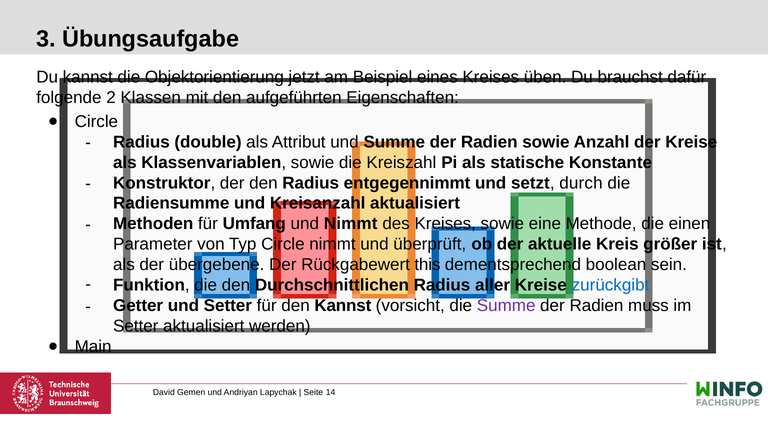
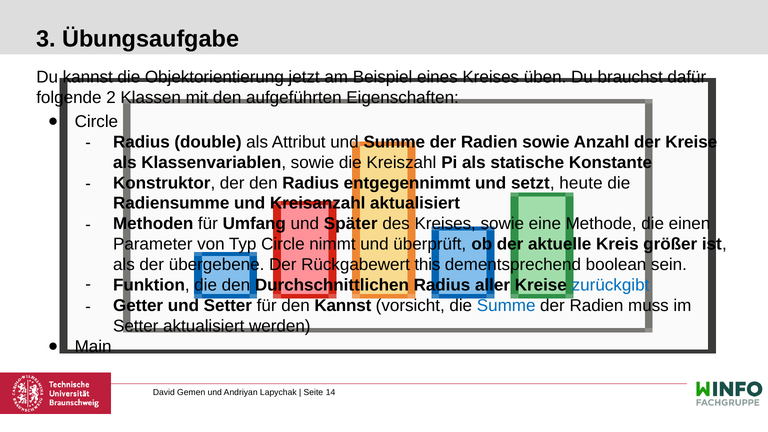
durch: durch -> heute (581, 183)
und Nimmt: Nimmt -> Später (351, 224)
Summe colour: purple -> blue (506, 306)
